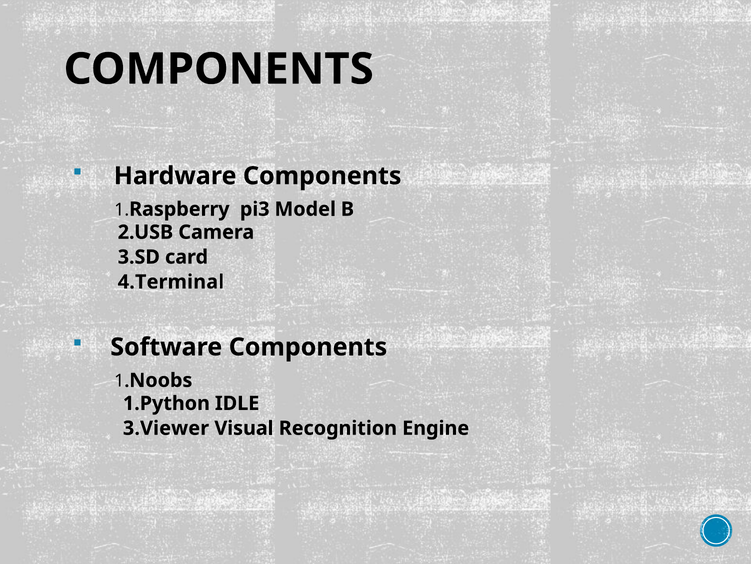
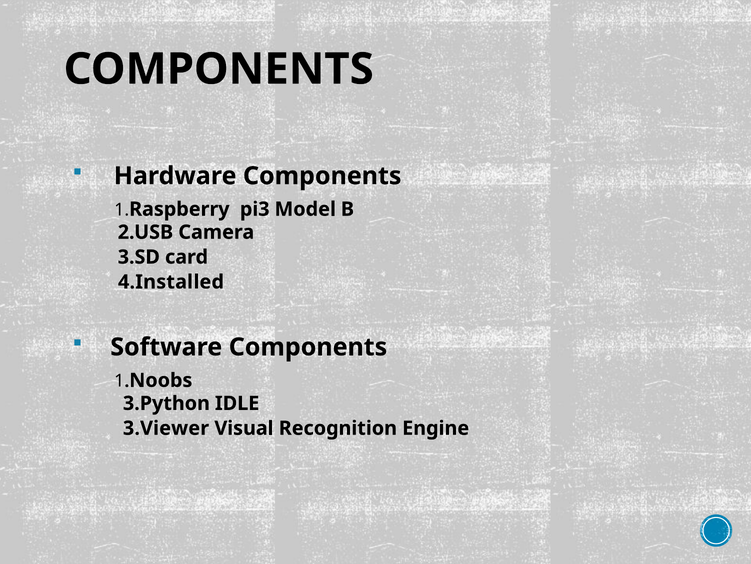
4.Terminal: 4.Terminal -> 4.Installed (171, 282)
1.Python: 1.Python -> 3.Python (166, 403)
